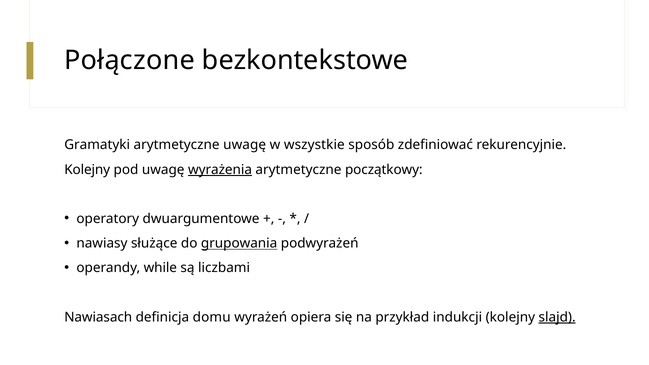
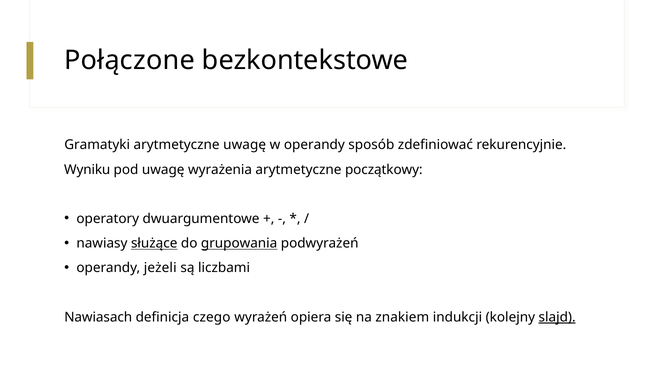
w wszystkie: wszystkie -> operandy (314, 145)
Kolejny: Kolejny -> Wyniku (87, 170)
wyrażenia underline: present -> none (220, 170)
służące underline: none -> present (154, 243)
while: while -> jeżeli (160, 268)
domu: domu -> czego (212, 317)
przykład: przykład -> znakiem (402, 317)
